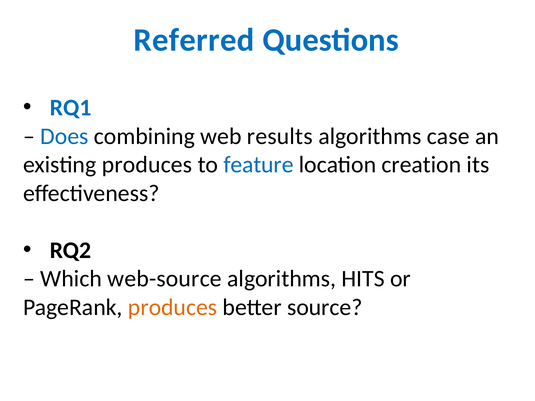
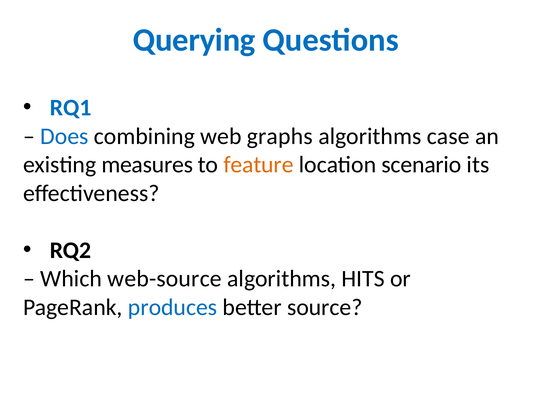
Referred: Referred -> Querying (194, 40)
results: results -> graphs (280, 136)
existing produces: produces -> measures (147, 165)
feature colour: blue -> orange (259, 165)
creation: creation -> scenario (421, 165)
produces colour: orange -> blue (173, 307)
